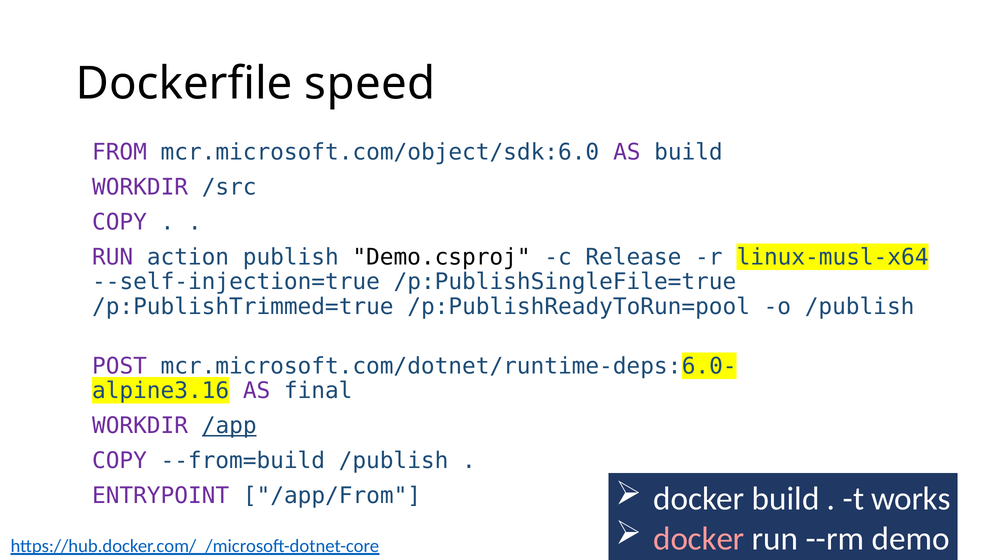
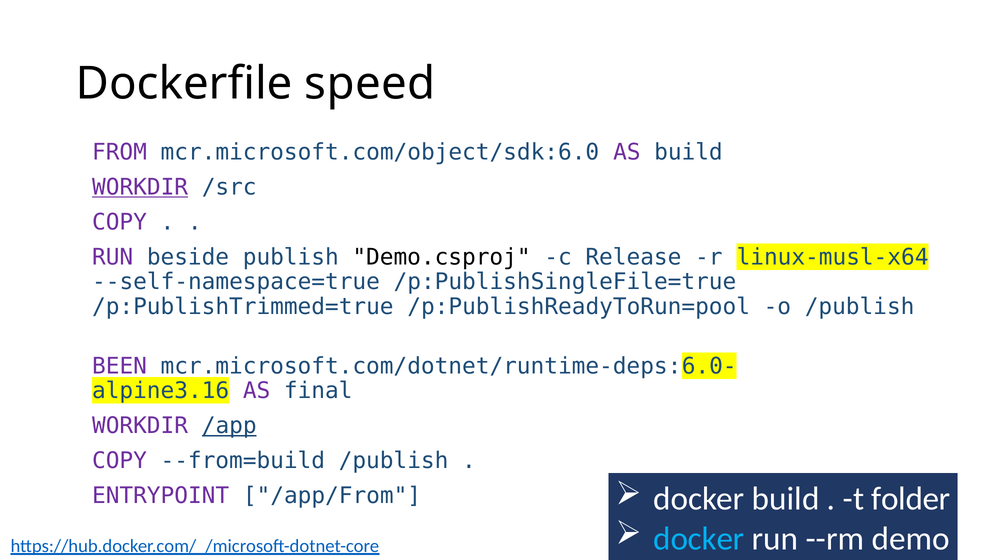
WORKDIR underline: none -> present (140, 187)
action: action -> beside (188, 257)
--self-injection=true: --self-injection=true -> --self-namespace=true (236, 282)
POST: POST -> BEEN (120, 366)
works: works -> folder (911, 499)
docker colour: pink -> light blue (699, 539)
